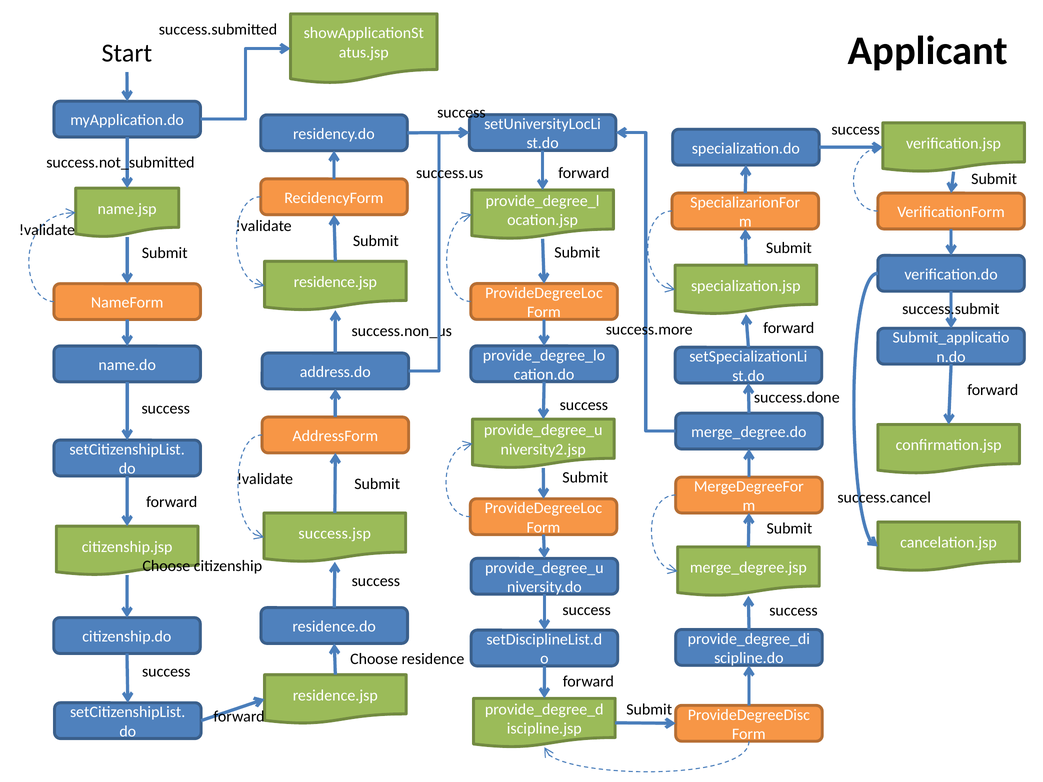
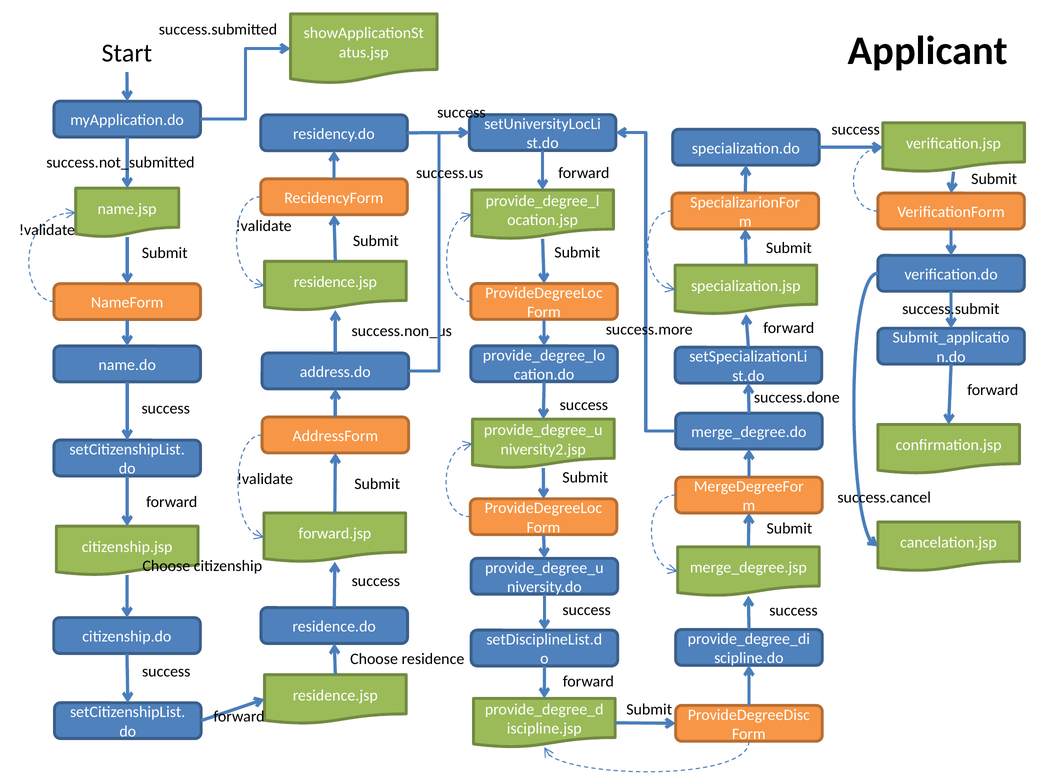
success.jsp: success.jsp -> forward.jsp (335, 534)
